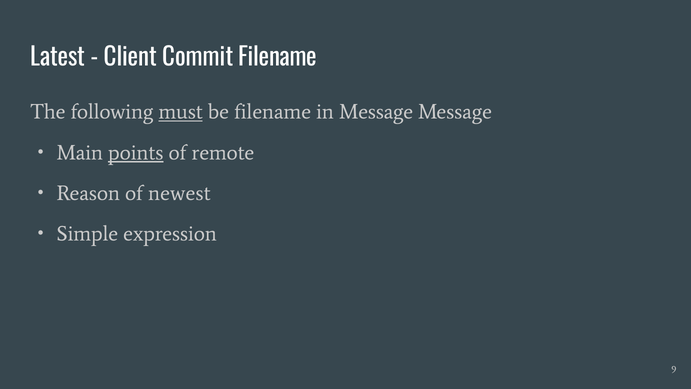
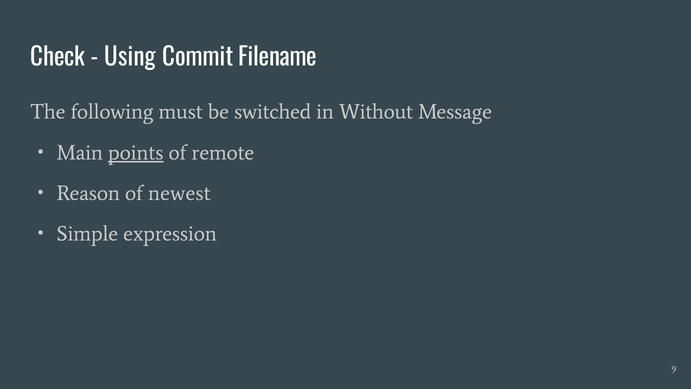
Latest: Latest -> Check (58, 57)
Client: Client -> Using (130, 57)
must underline: present -> none (181, 112)
be filename: filename -> switched (273, 112)
in Message: Message -> Without (376, 112)
